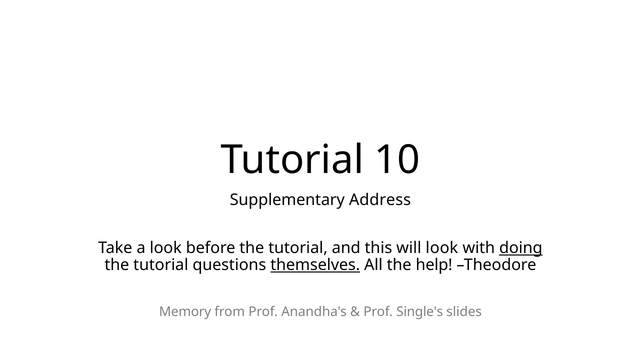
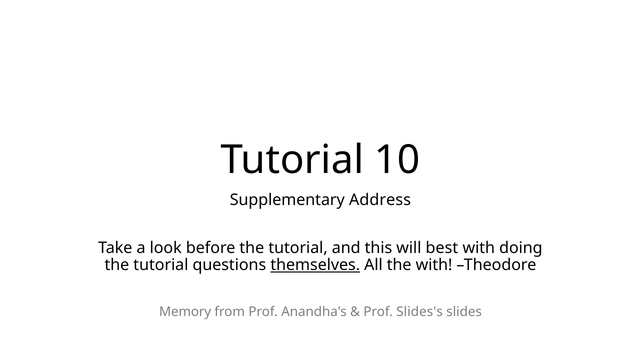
will look: look -> best (442, 248)
doing underline: present -> none (521, 248)
the help: help -> with (434, 266)
Single's: Single's -> Slides's (420, 312)
